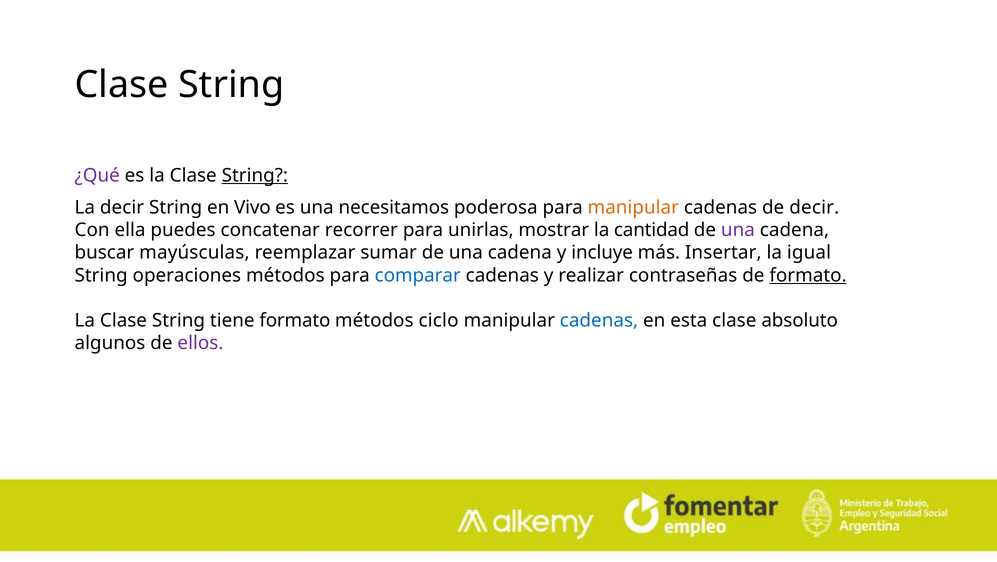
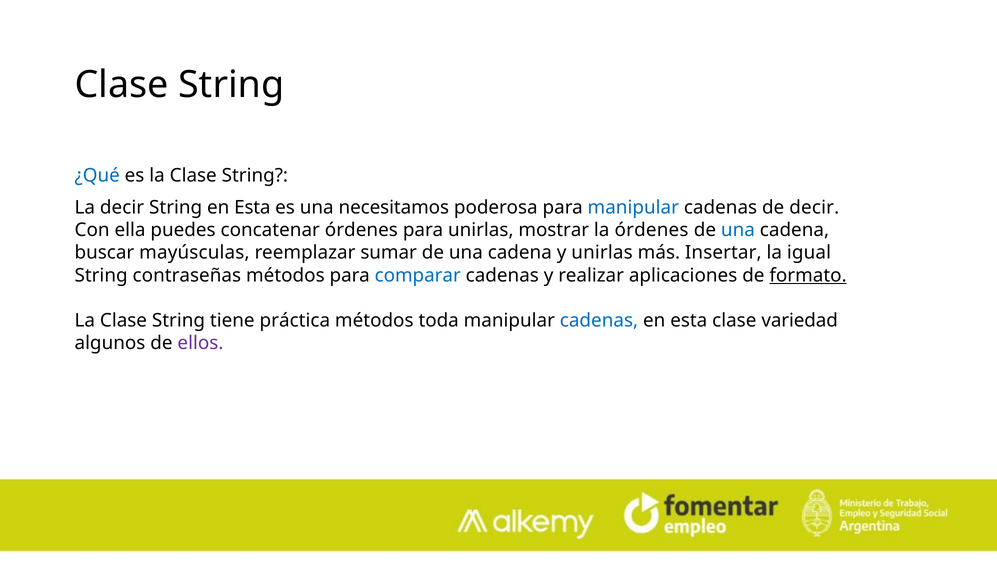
¿Qué colour: purple -> blue (97, 176)
String underline: present -> none (255, 176)
String en Vivo: Vivo -> Esta (252, 208)
manipular colour: orange -> blue (633, 208)
concatenar recorrer: recorrer -> órdenes (361, 230)
la cantidad: cantidad -> órdenes (652, 230)
una colour: purple -> blue (738, 230)
y incluye: incluye -> unirlas (602, 253)
operaciones: operaciones -> contraseñas (187, 276)
contraseñas: contraseñas -> aplicaciones (683, 276)
tiene formato: formato -> práctica (295, 321)
ciclo: ciclo -> toda (439, 321)
absoluto: absoluto -> variedad (800, 321)
